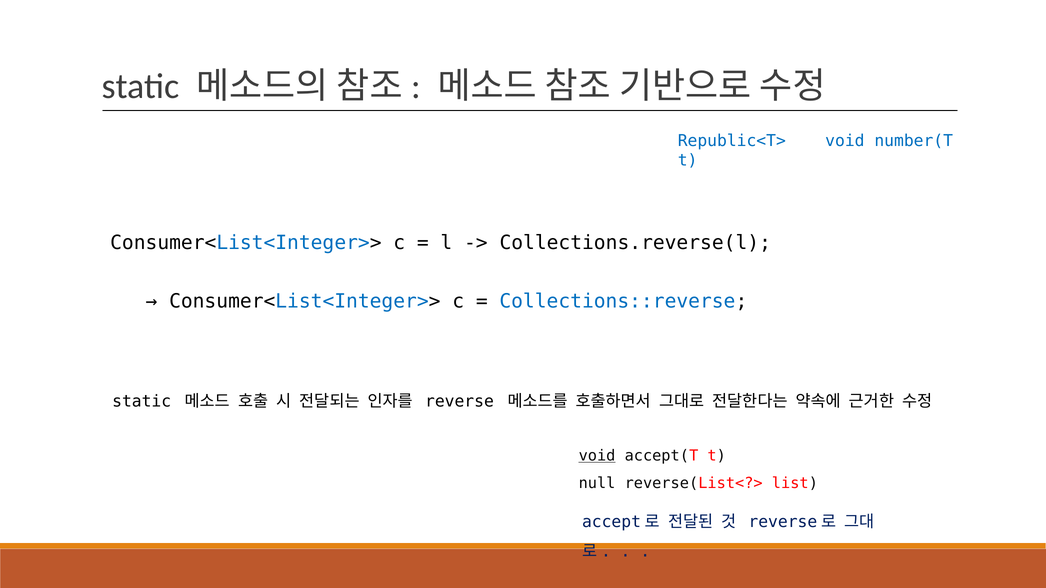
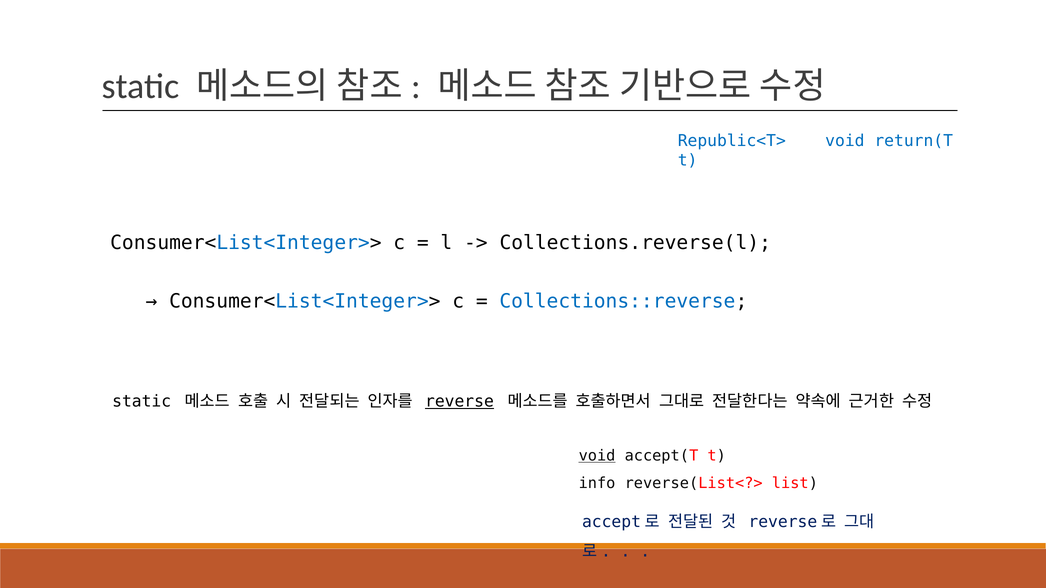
number(T: number(T -> return(T (914, 141)
reverse underline: none -> present (459, 401)
null: null -> info (597, 483)
